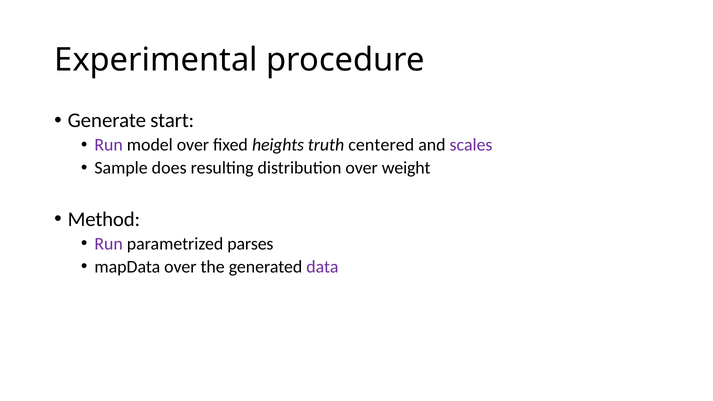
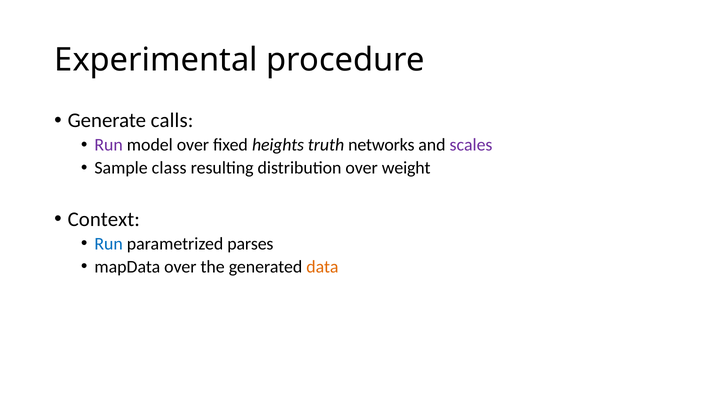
start: start -> calls (172, 121)
centered: centered -> networks (381, 145)
does: does -> class (169, 168)
Method: Method -> Context (104, 219)
Run colour: purple -> blue (109, 244)
data colour: purple -> orange (322, 267)
